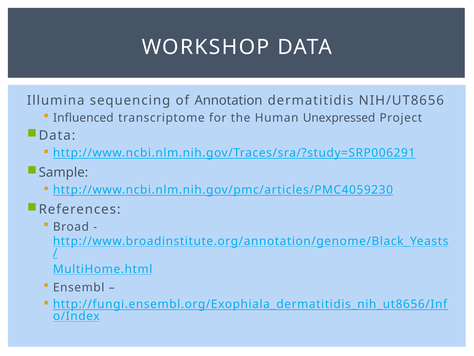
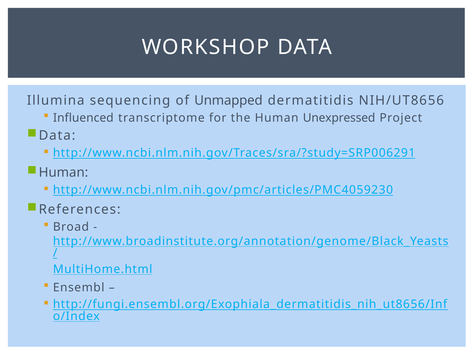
Annotation: Annotation -> Unmapped (228, 100)
Sample: Sample -> Human (63, 172)
